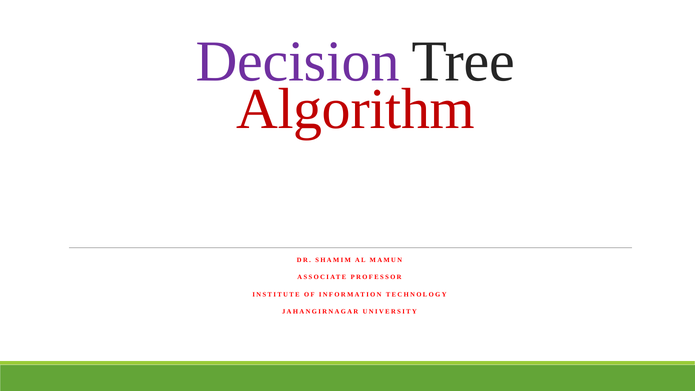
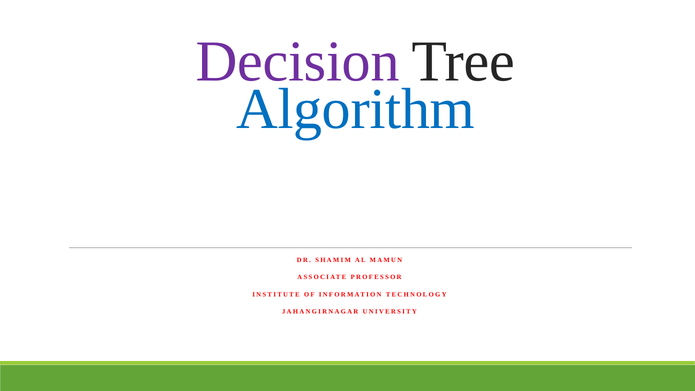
Algorithm colour: red -> blue (355, 109)
